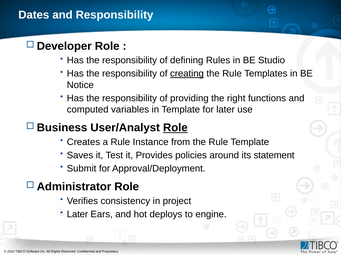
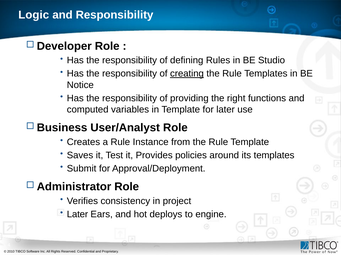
Dates: Dates -> Logic (34, 15)
Role underline: present -> none (175, 128)
its statement: statement -> templates (274, 156)
